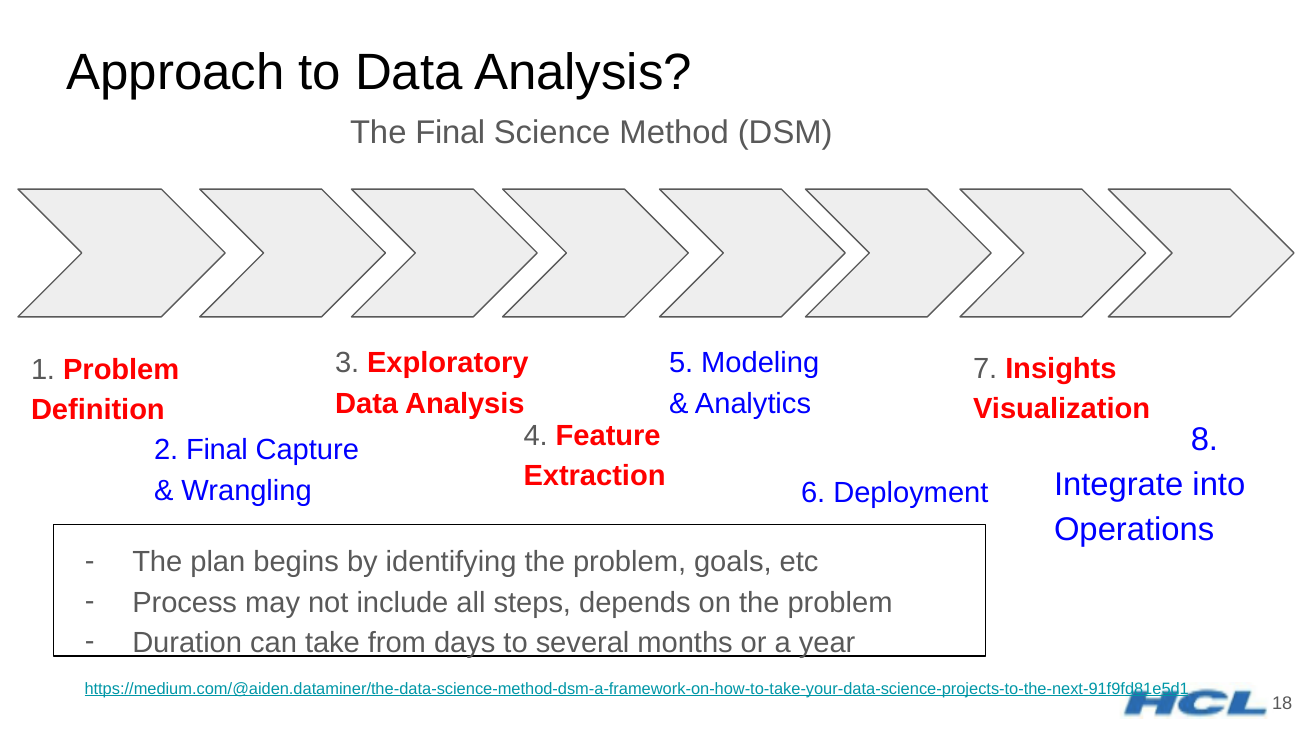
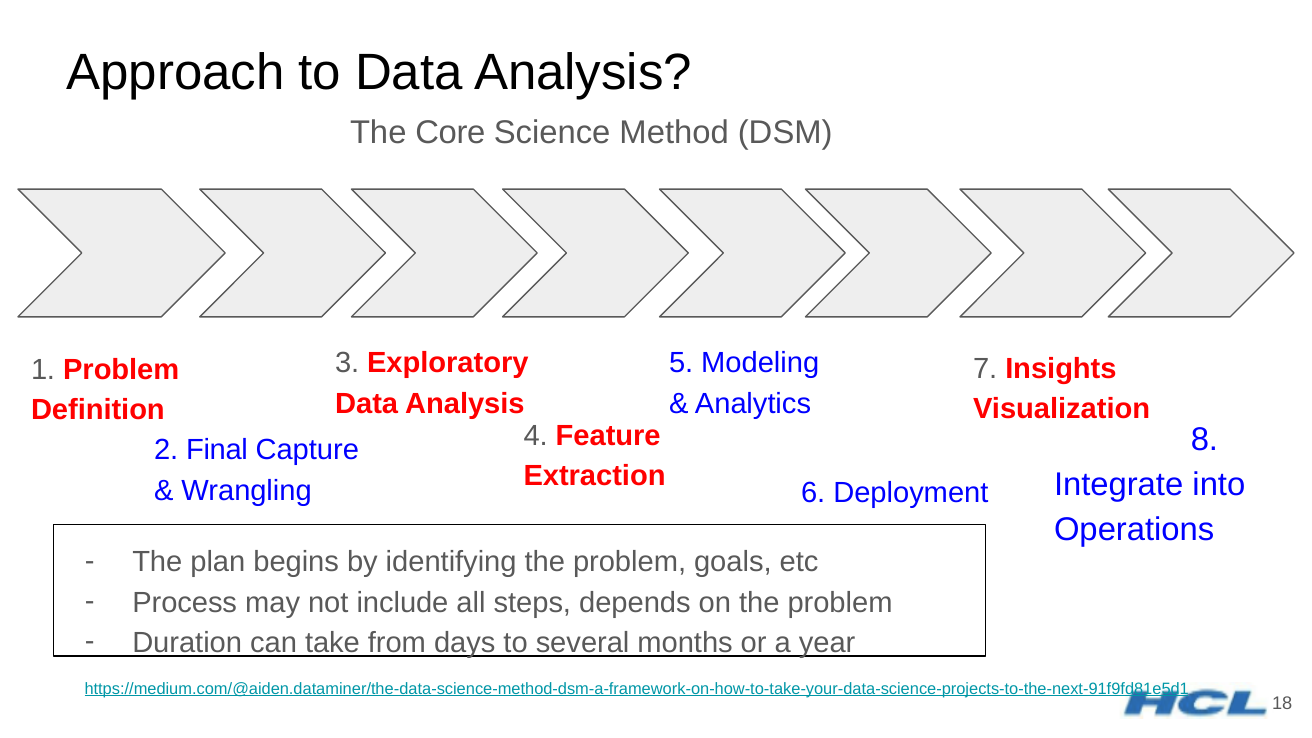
The Final: Final -> Core (450, 133)
